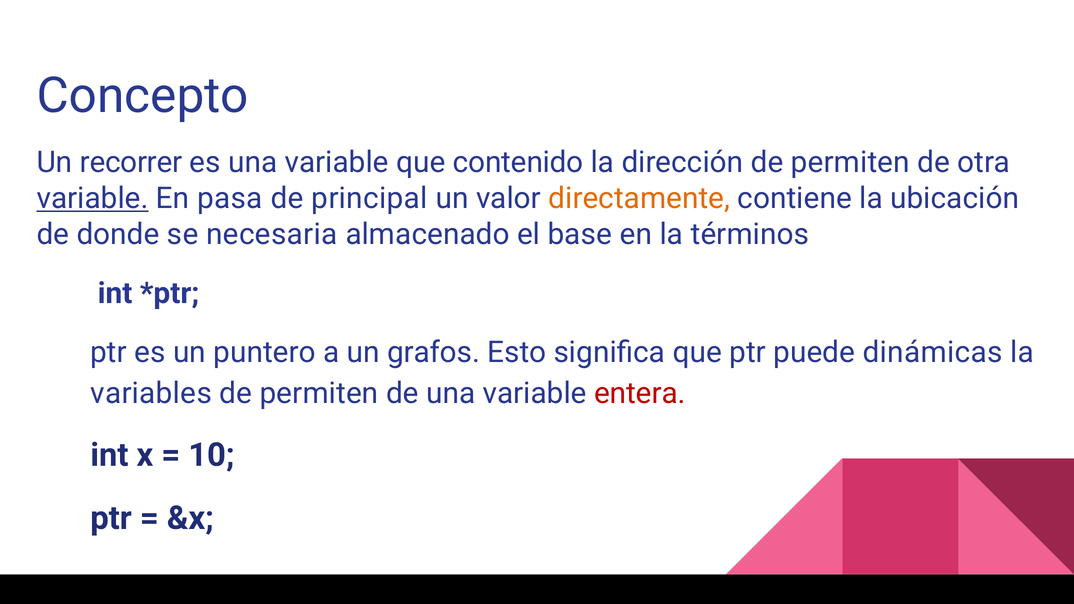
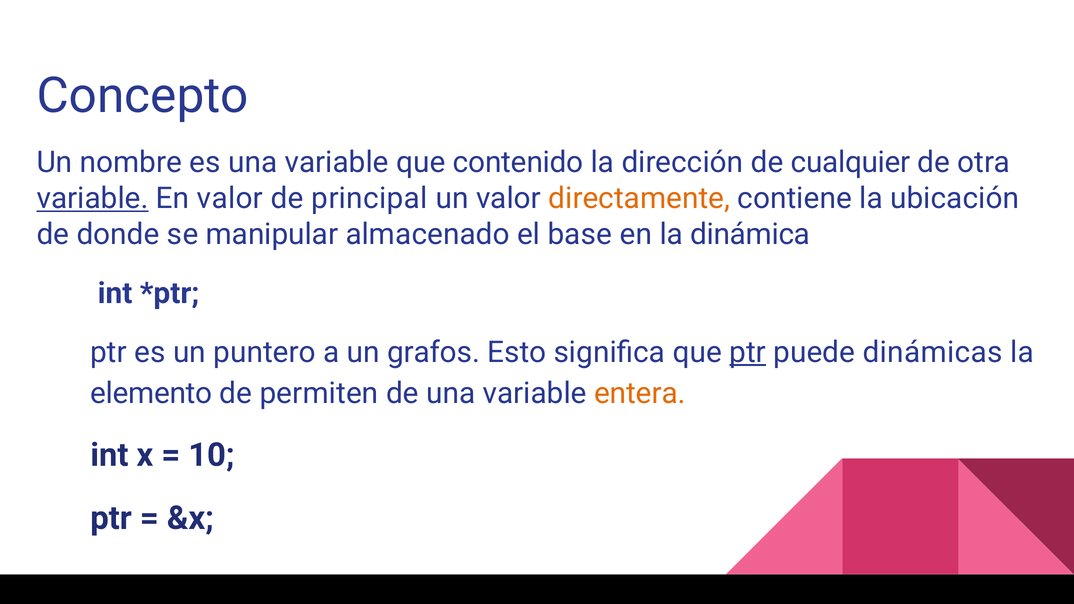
recorrer: recorrer -> nombre (131, 163)
dirección de permiten: permiten -> cualquier (851, 163)
En pasa: pasa -> valor (230, 198)
necesaria: necesaria -> manipular (272, 234)
términos: términos -> dinámica (750, 234)
ptr underline: none -> present (748, 352)
variables: variables -> elemento (151, 394)
entera colour: red -> orange (640, 394)
